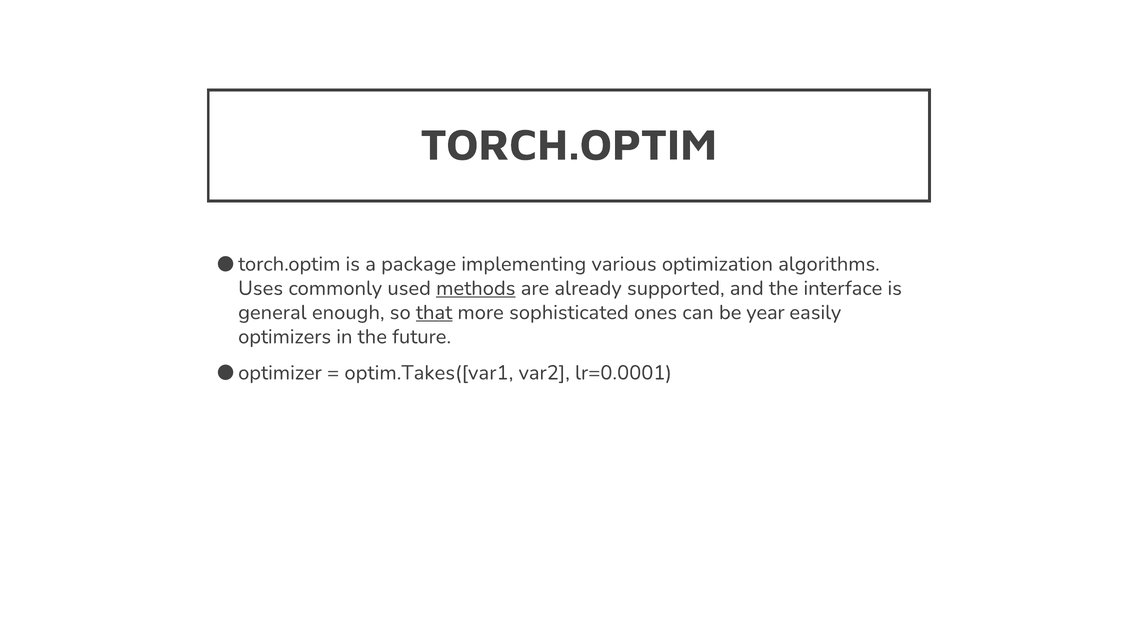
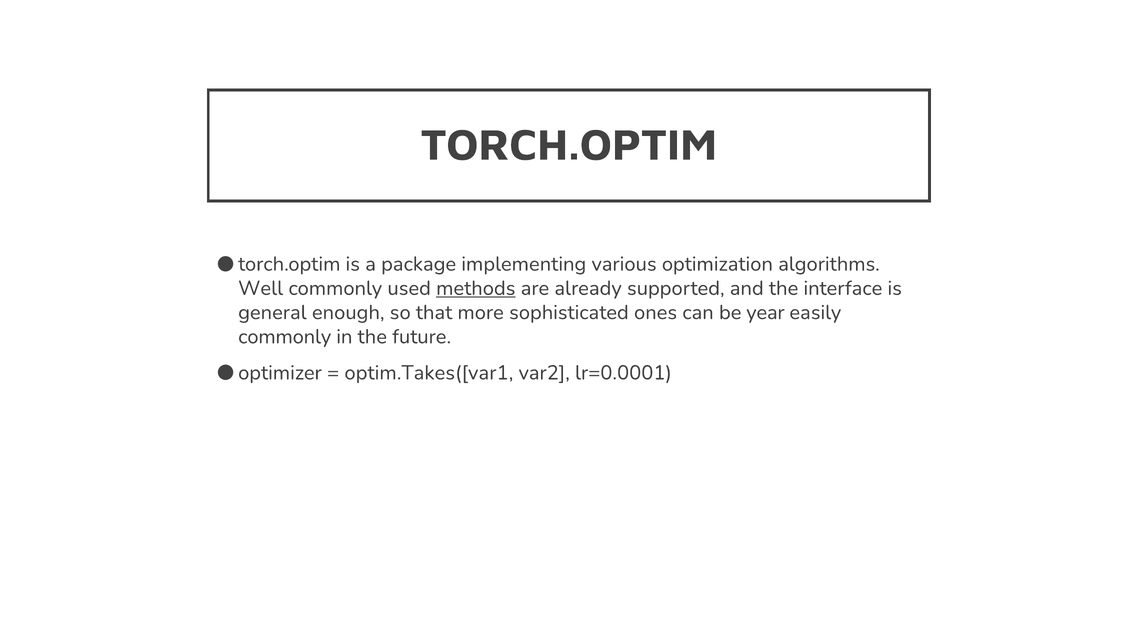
Uses: Uses -> Well (261, 288)
that underline: present -> none (434, 312)
optimizers: optimizers -> commonly (285, 337)
